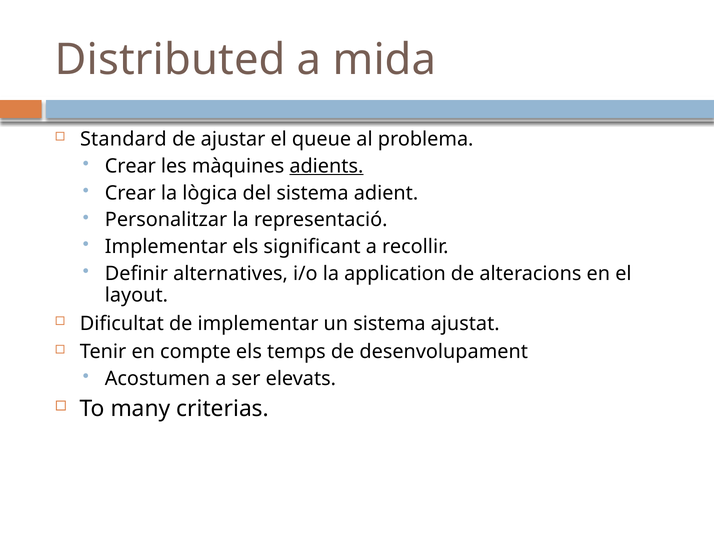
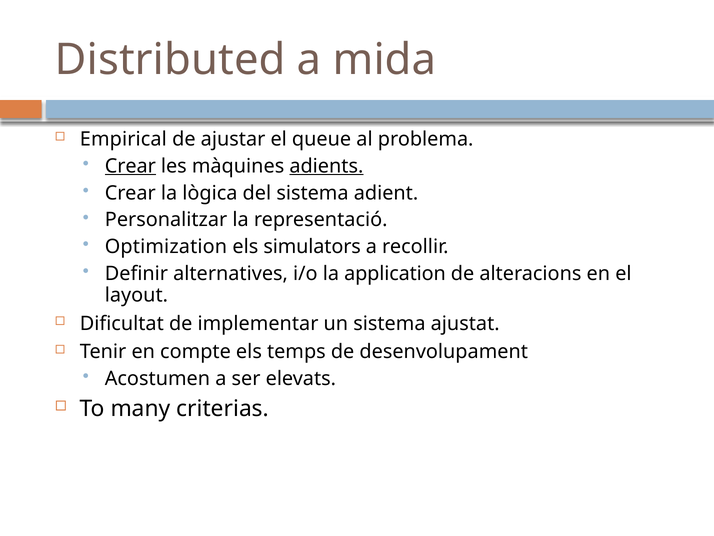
Standard: Standard -> Empirical (123, 139)
Crear underline: none -> present (130, 166)
Implementar: Implementar -> Optimization (166, 247)
significant: significant -> simulators (312, 247)
